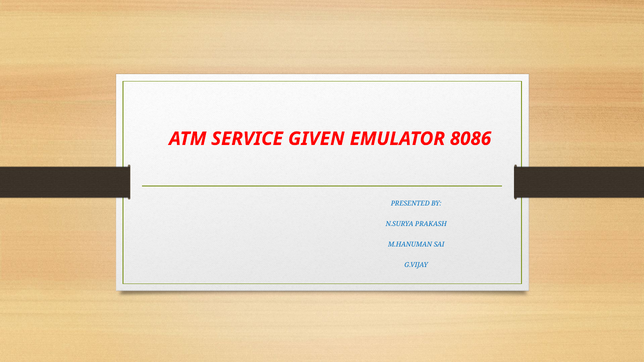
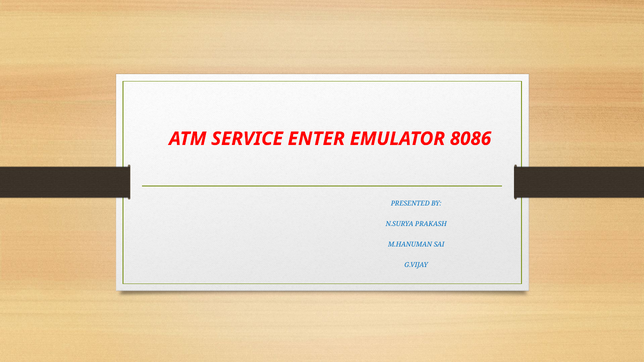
GIVEN: GIVEN -> ENTER (316, 139)
